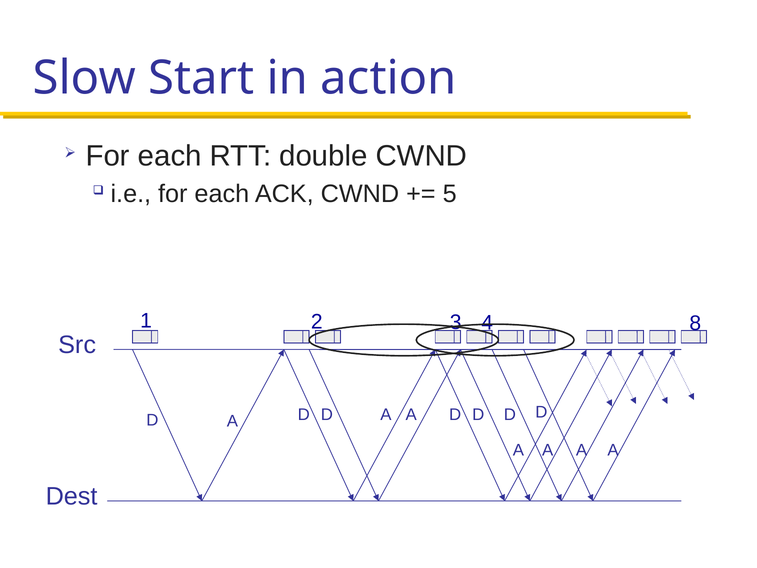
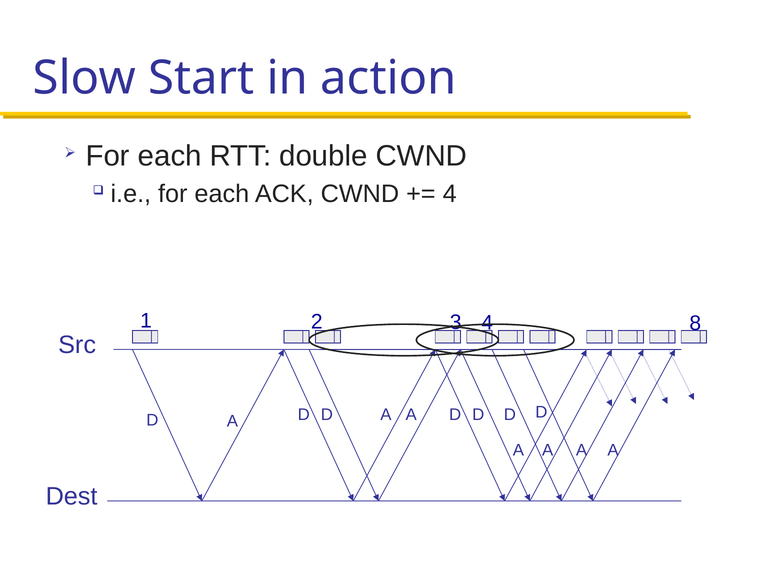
5: 5 -> 4 (450, 194)
